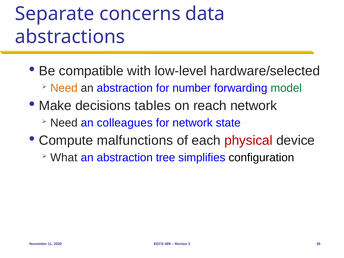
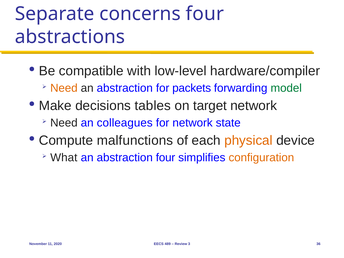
concerns data: data -> four (205, 14)
hardware/selected: hardware/selected -> hardware/compiler (265, 71)
number: number -> packets (192, 88)
reach: reach -> target (210, 106)
physical colour: red -> orange (249, 140)
abstraction tree: tree -> four (166, 158)
configuration colour: black -> orange (261, 158)
